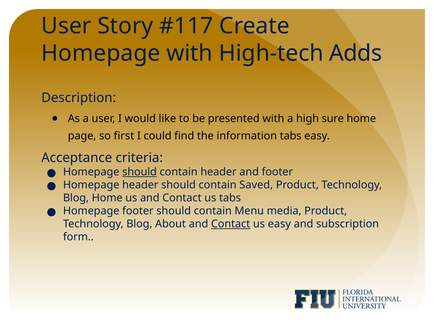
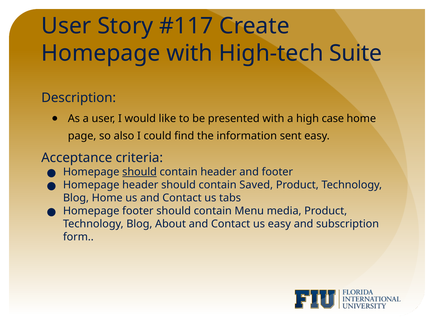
Adds: Adds -> Suite (356, 53)
sure: sure -> case (333, 119)
first: first -> also (124, 136)
information tabs: tabs -> sent (291, 136)
Contact underline: present -> none (231, 224)
